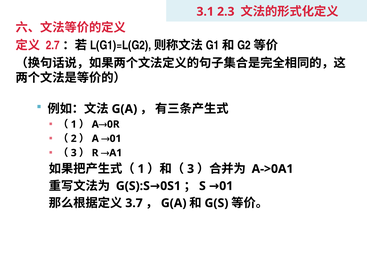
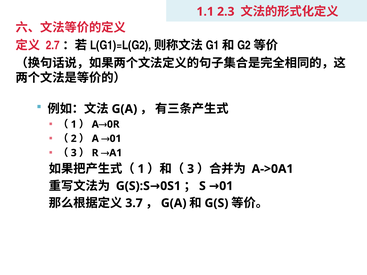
3.1: 3.1 -> 1.1 (205, 12)
